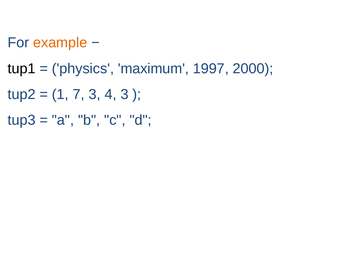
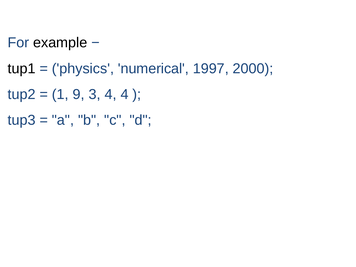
example colour: orange -> black (60, 43)
maximum: maximum -> numerical (153, 69)
7: 7 -> 9 (79, 94)
4 3: 3 -> 4 (125, 94)
